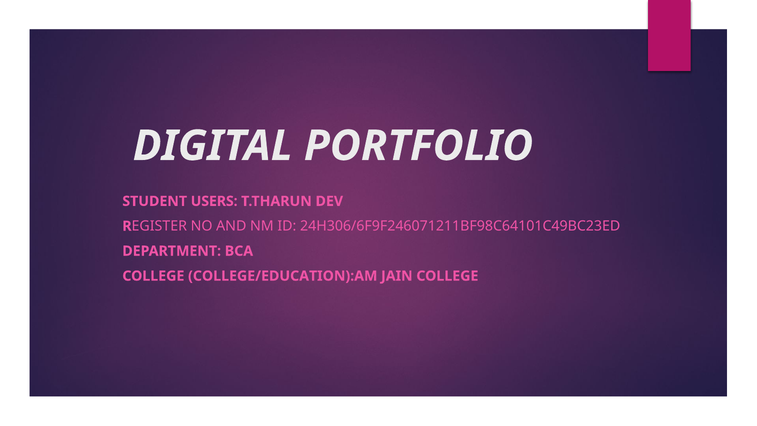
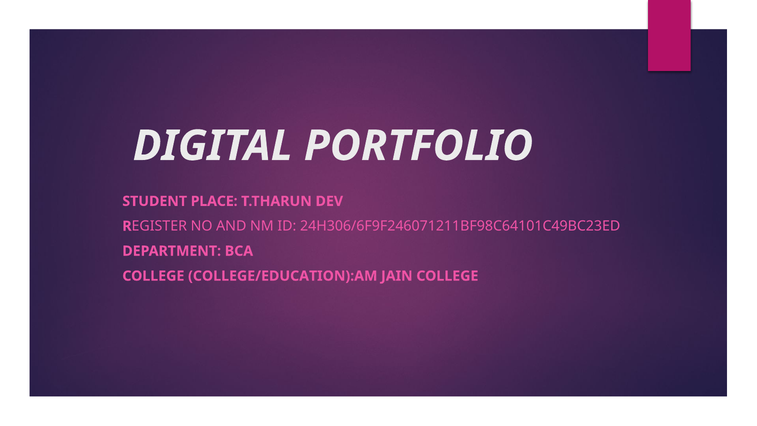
USERS: USERS -> PLACE (214, 201)
